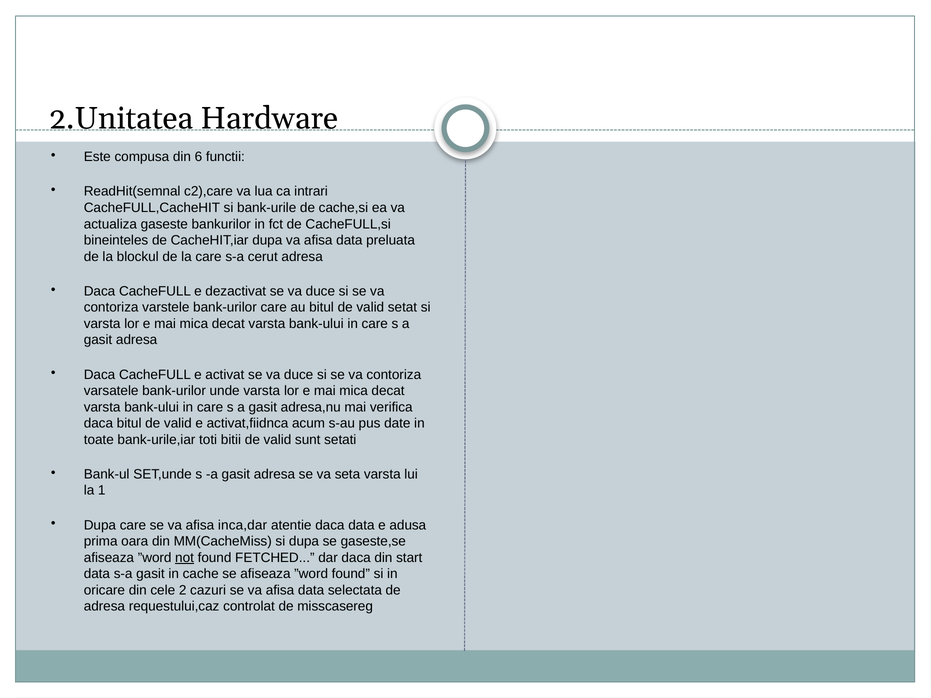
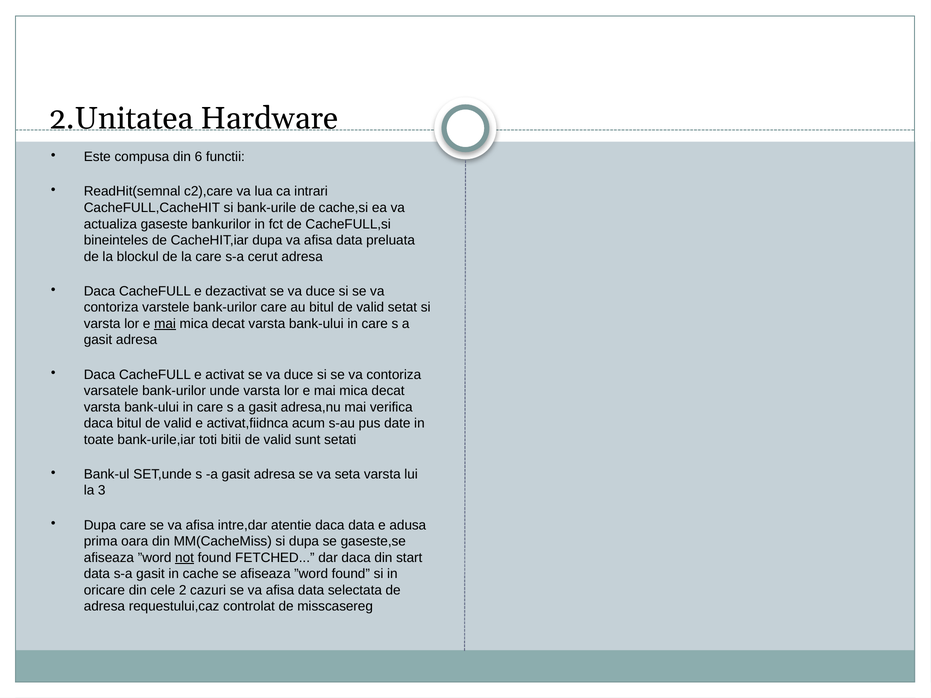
mai underline: none -> present (165, 324)
1: 1 -> 3 (102, 491)
inca,dar: inca,dar -> intre,dar (243, 525)
